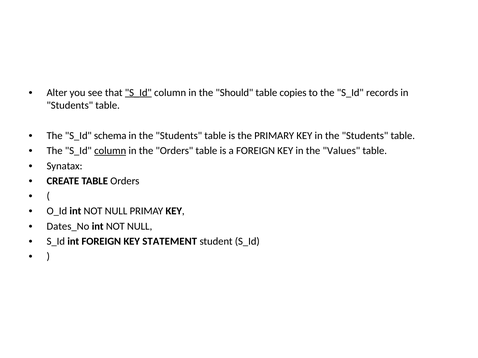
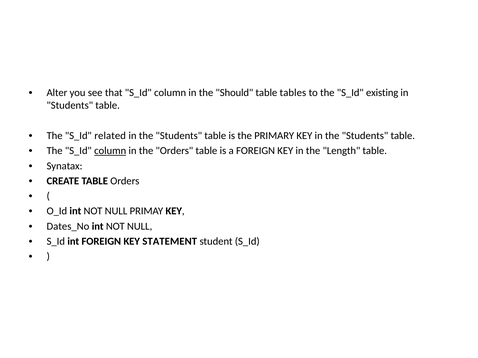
S_Id underline: present -> none (138, 93)
copies: copies -> tables (293, 93)
records: records -> existing (382, 93)
schema: schema -> related (110, 136)
Values: Values -> Length (341, 151)
